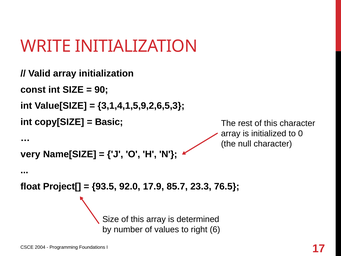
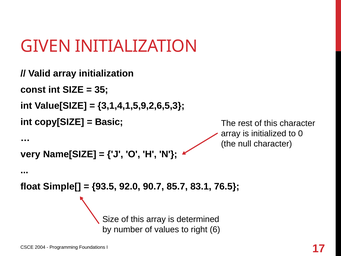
WRITE: WRITE -> GIVEN (46, 46)
90: 90 -> 35 (101, 90)
Project[: Project[ -> Simple[ (62, 186)
17.9: 17.9 -> 90.7 (153, 186)
23.3: 23.3 -> 83.1 (201, 186)
